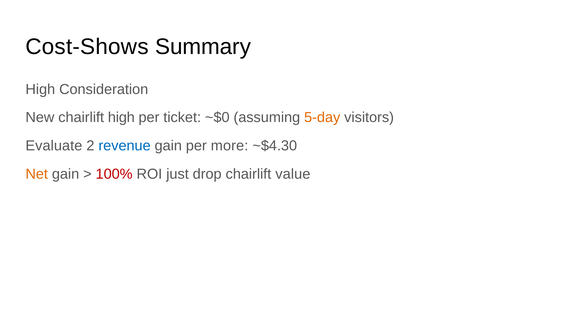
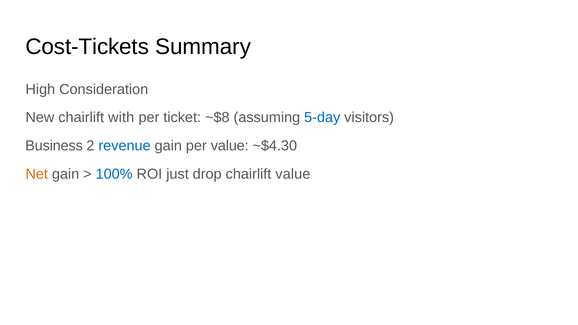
Cost-Shows: Cost-Shows -> Cost-Tickets (87, 47)
chairlift high: high -> with (121, 118)
~$0: ~$0 -> ~$8 (217, 118)
5-day colour: orange -> blue (322, 118)
Evaluate: Evaluate -> Business (54, 146)
per more: more -> value (230, 146)
100% colour: red -> blue (114, 174)
